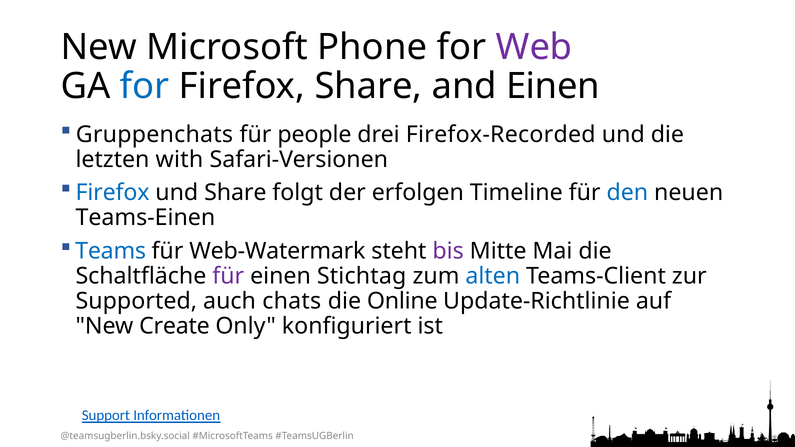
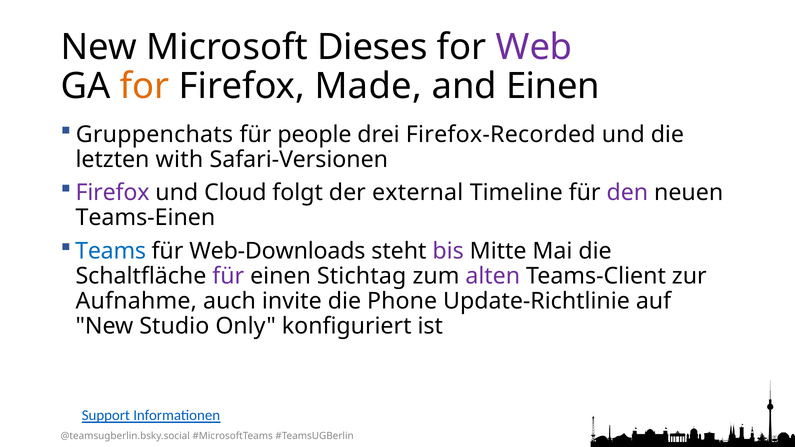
Phone: Phone -> Dieses (372, 47)
for colour: blue -> orange (145, 86)
Firefox Share: Share -> Made (368, 86)
Firefox colour: blue -> purple (113, 193)
und Share: Share -> Cloud (235, 193)
erfolgen: erfolgen -> external (418, 193)
den colour: blue -> purple (627, 193)
Web-Watermark: Web-Watermark -> Web-Downloads (277, 251)
alten colour: blue -> purple (493, 276)
Supported: Supported -> Aufnahme (136, 301)
chats: chats -> invite (292, 301)
Online: Online -> Phone (402, 301)
Create: Create -> Studio (174, 326)
